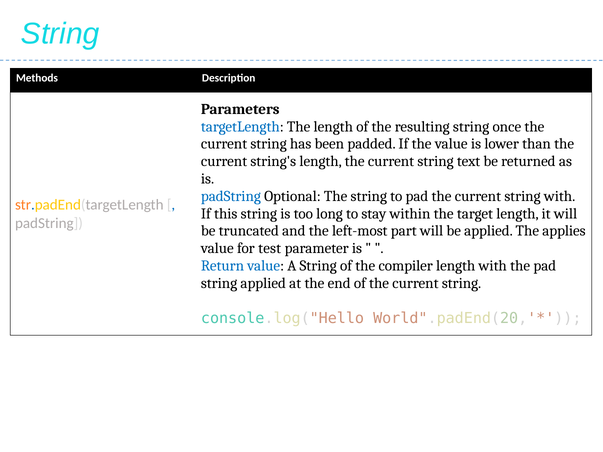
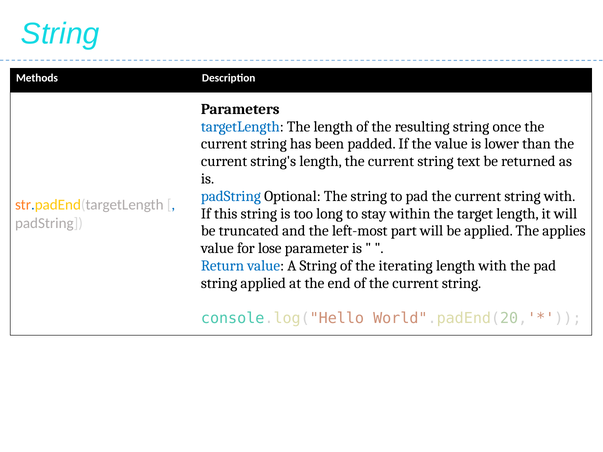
test: test -> lose (270, 248)
compiler: compiler -> iterating (406, 266)
